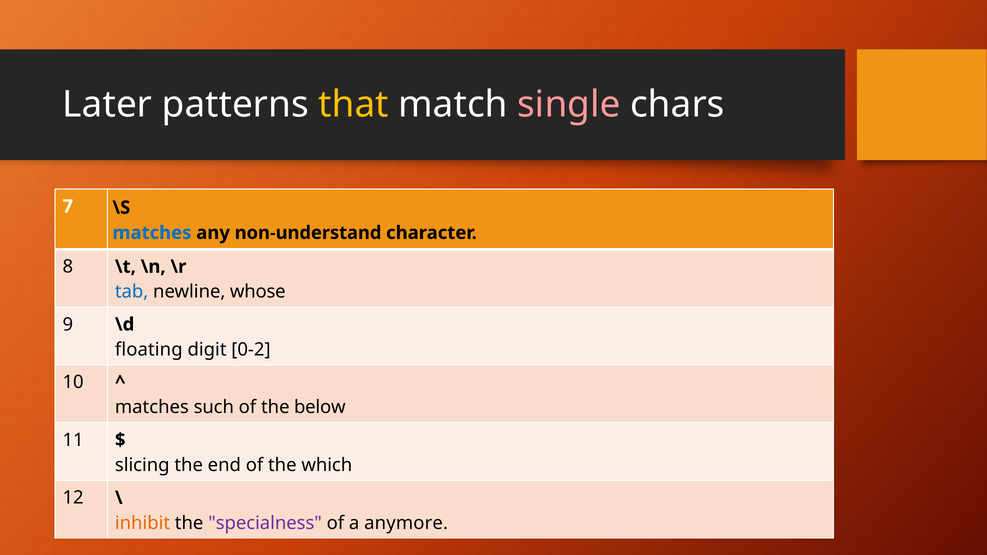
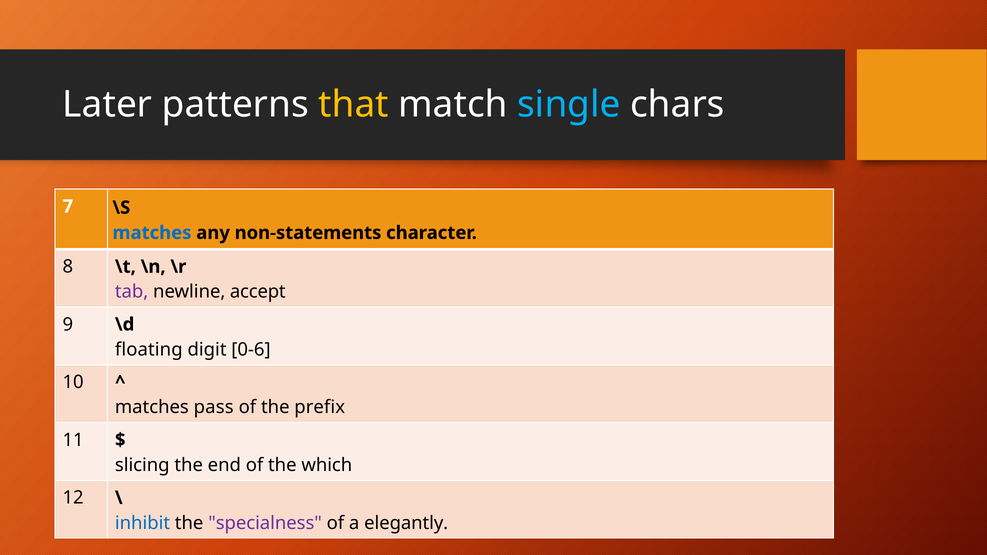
single colour: pink -> light blue (569, 104)
non-understand: non-understand -> non-statements (308, 233)
tab colour: blue -> purple (132, 292)
whose: whose -> accept (258, 292)
0-2: 0-2 -> 0-6 (251, 350)
such: such -> pass (214, 407)
below: below -> prefix (320, 407)
inhibit colour: orange -> blue (143, 523)
anymore: anymore -> elegantly (406, 523)
